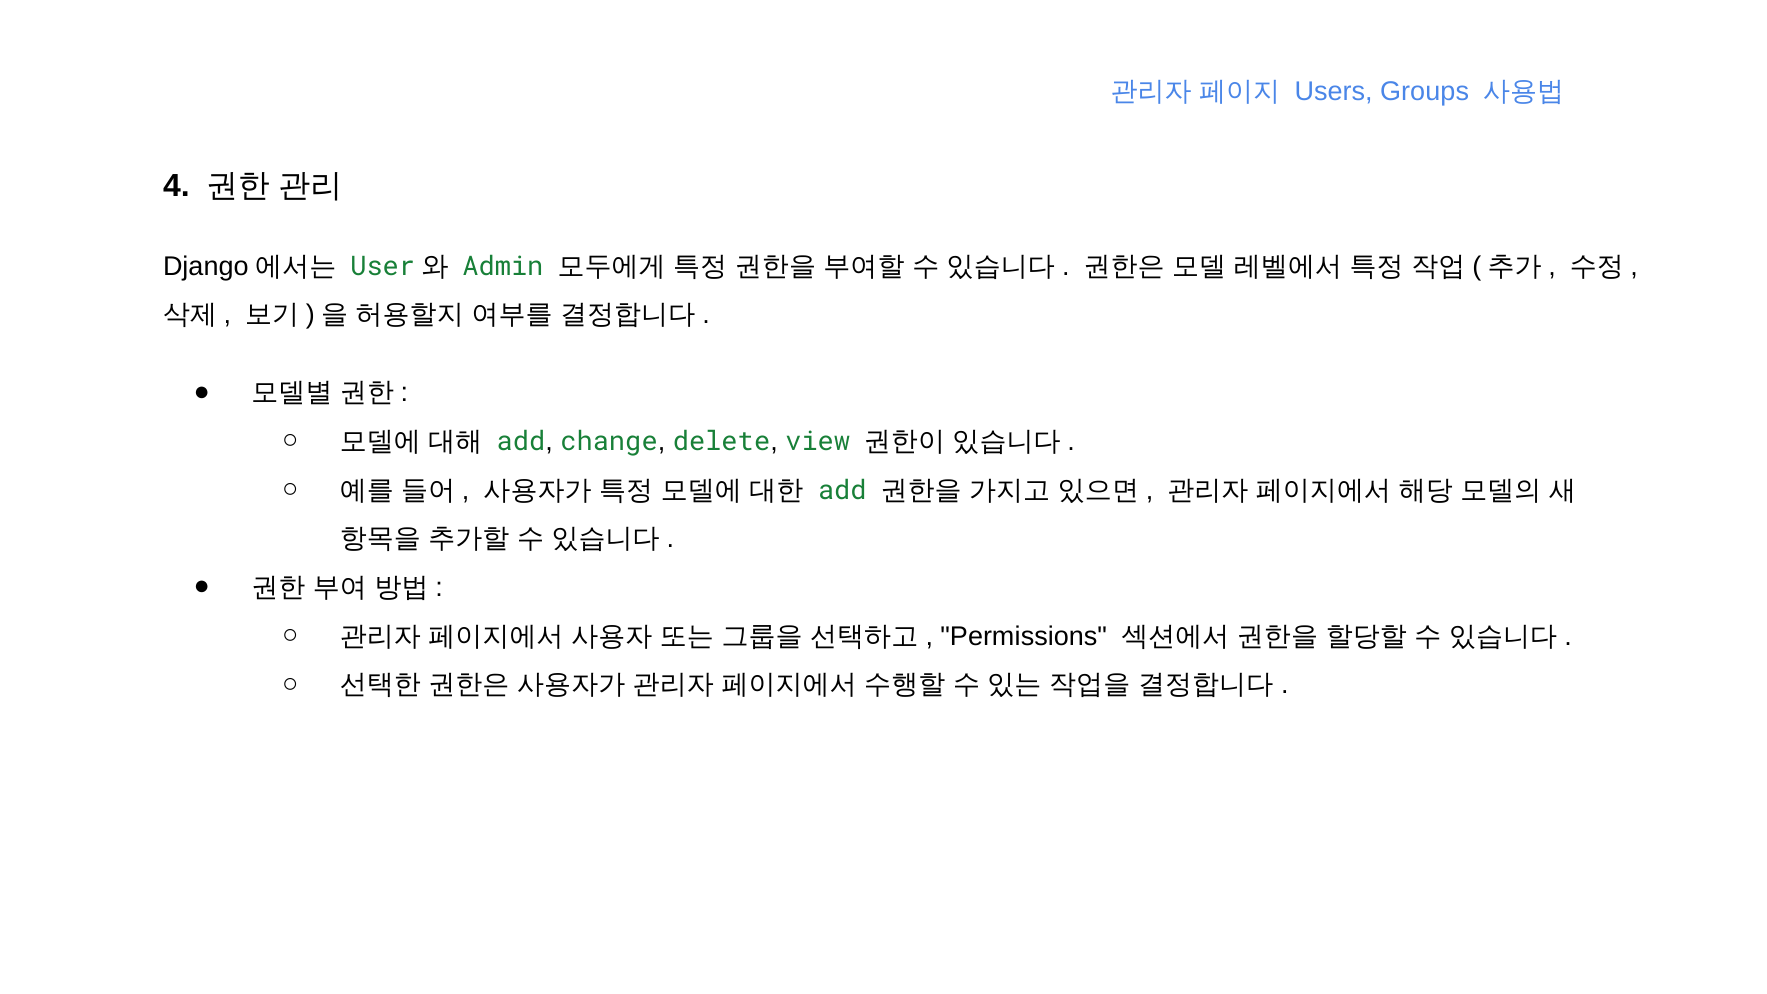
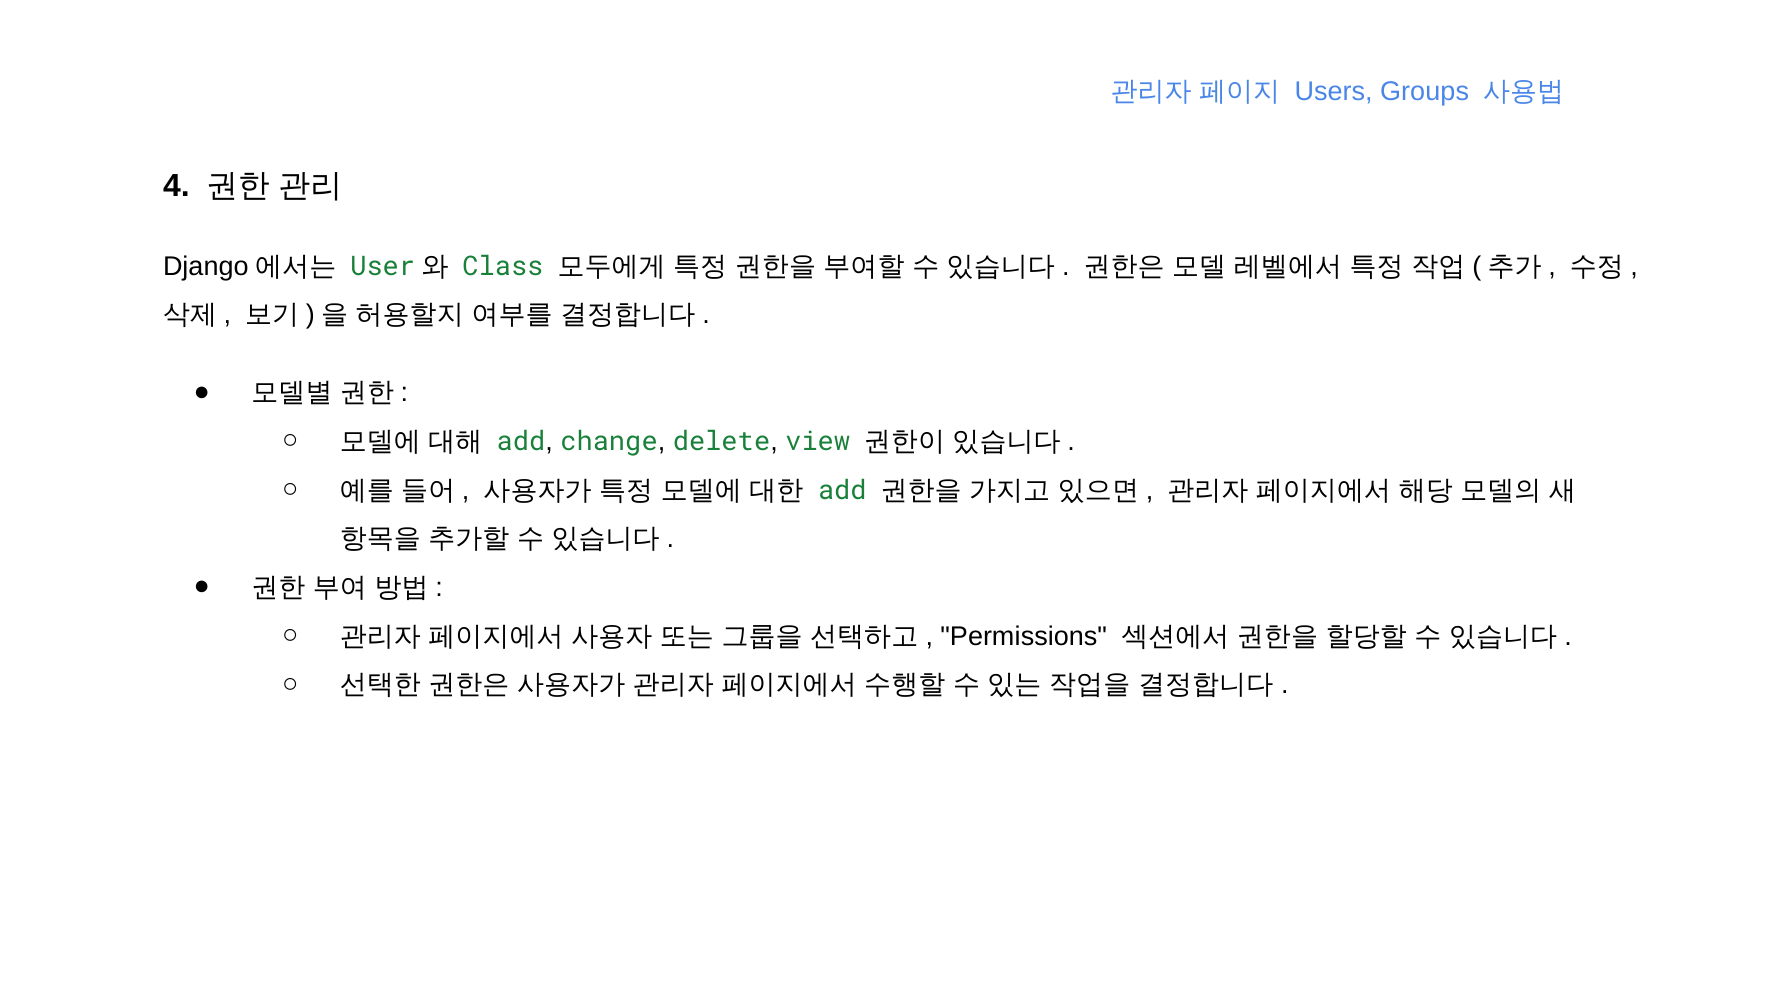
Admin: Admin -> Class (503, 266)
